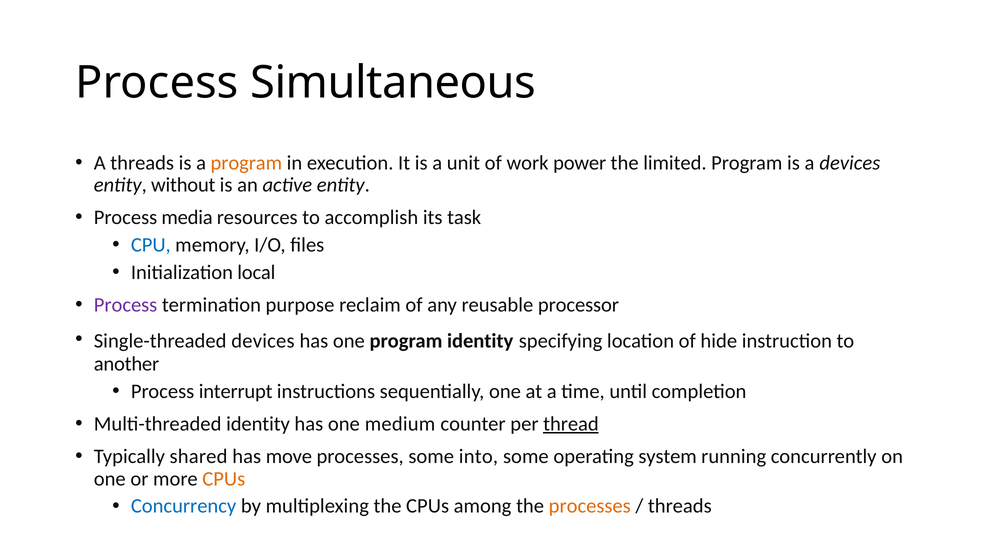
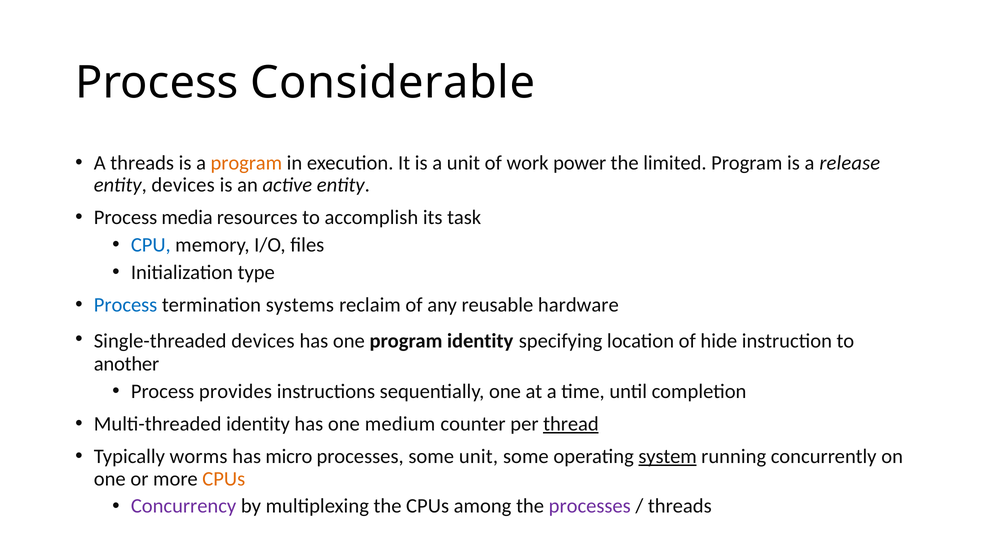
Simultaneous: Simultaneous -> Considerable (393, 83)
a devices: devices -> release (850, 163)
entity without: without -> devices (183, 185)
local: local -> type (256, 272)
Process colour: purple -> blue (126, 305)
purpose: purpose -> systems (300, 305)
processor: processor -> hardware (578, 305)
interrupt: interrupt -> provides (235, 391)
shared: shared -> worms (199, 456)
move: move -> micro (289, 456)
some into: into -> unit (478, 456)
system underline: none -> present (668, 456)
Concurrency colour: blue -> purple (184, 506)
processes colour: orange -> purple (590, 506)
